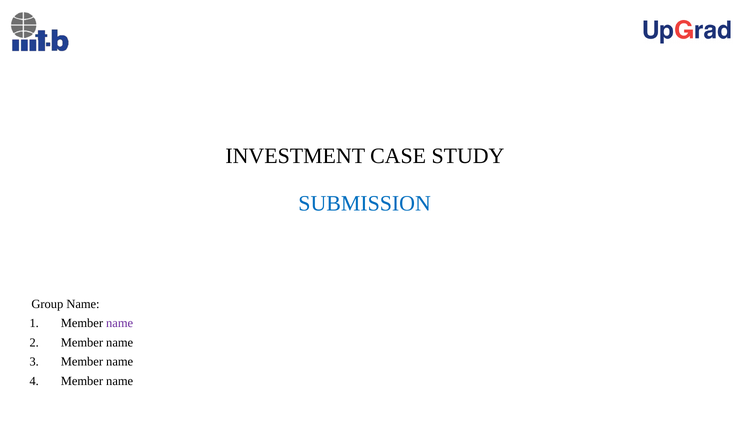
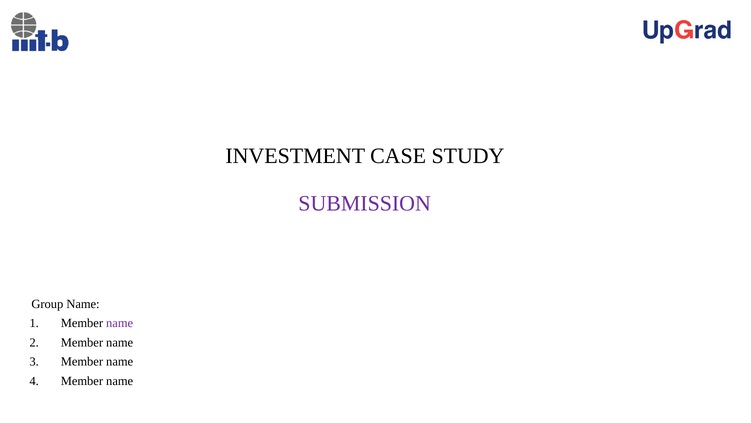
SUBMISSION colour: blue -> purple (365, 203)
